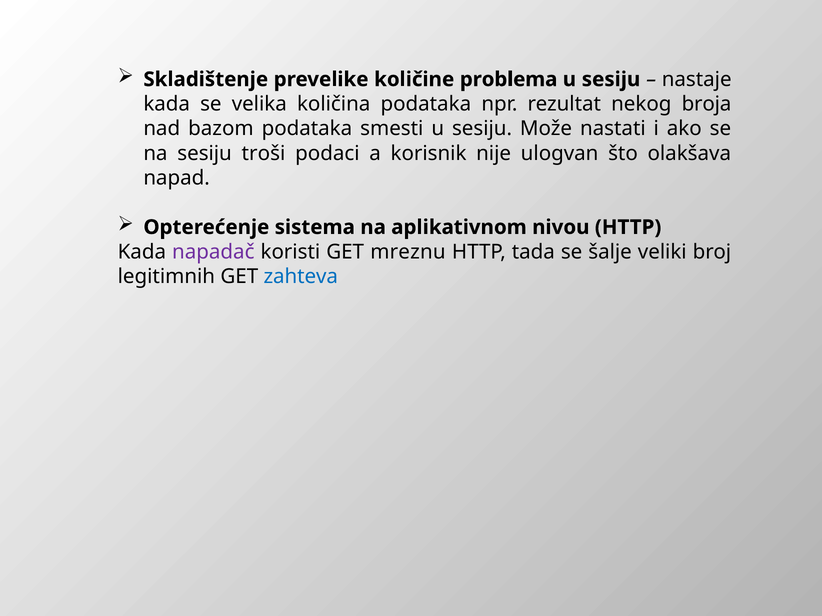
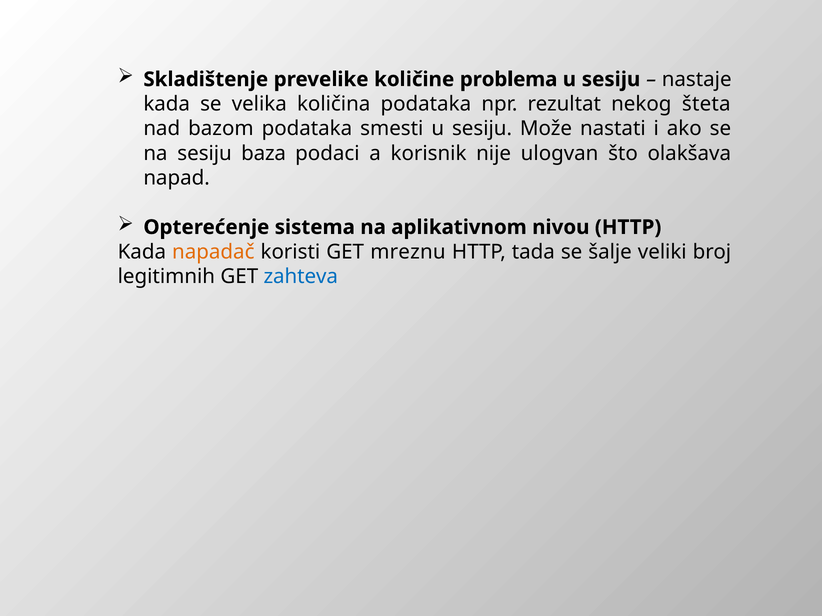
broja: broja -> šteta (706, 104)
troši: troši -> baza (264, 153)
napadač colour: purple -> orange (213, 252)
